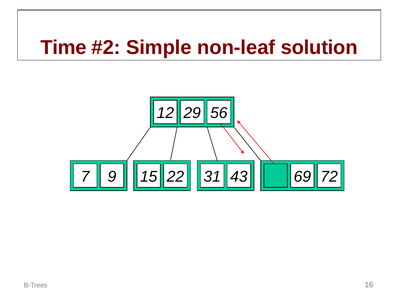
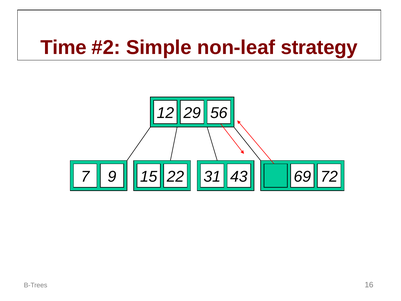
solution: solution -> strategy (319, 48)
